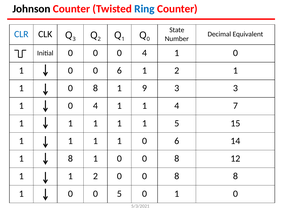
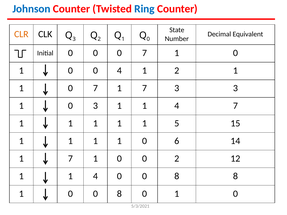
Johnson colour: black -> blue (31, 9)
CLR colour: blue -> orange (21, 34)
0 0 4: 4 -> 7 (145, 53)
0 0 6: 6 -> 4 (119, 71)
1 0 8: 8 -> 7 (95, 88)
9: 9 -> 7 (145, 88)
1 0 4: 4 -> 3 (95, 106)
8: 8 -> 7 (70, 159)
1 0 0 8: 8 -> 2 (177, 159)
2: 2 -> 4 (95, 176)
1 0 0 5: 5 -> 8 (119, 194)
